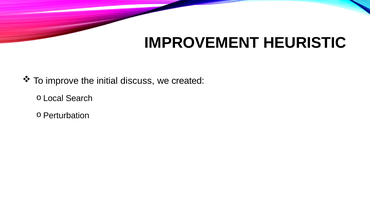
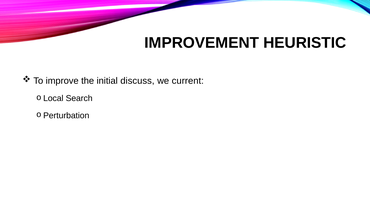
created: created -> current (188, 81)
